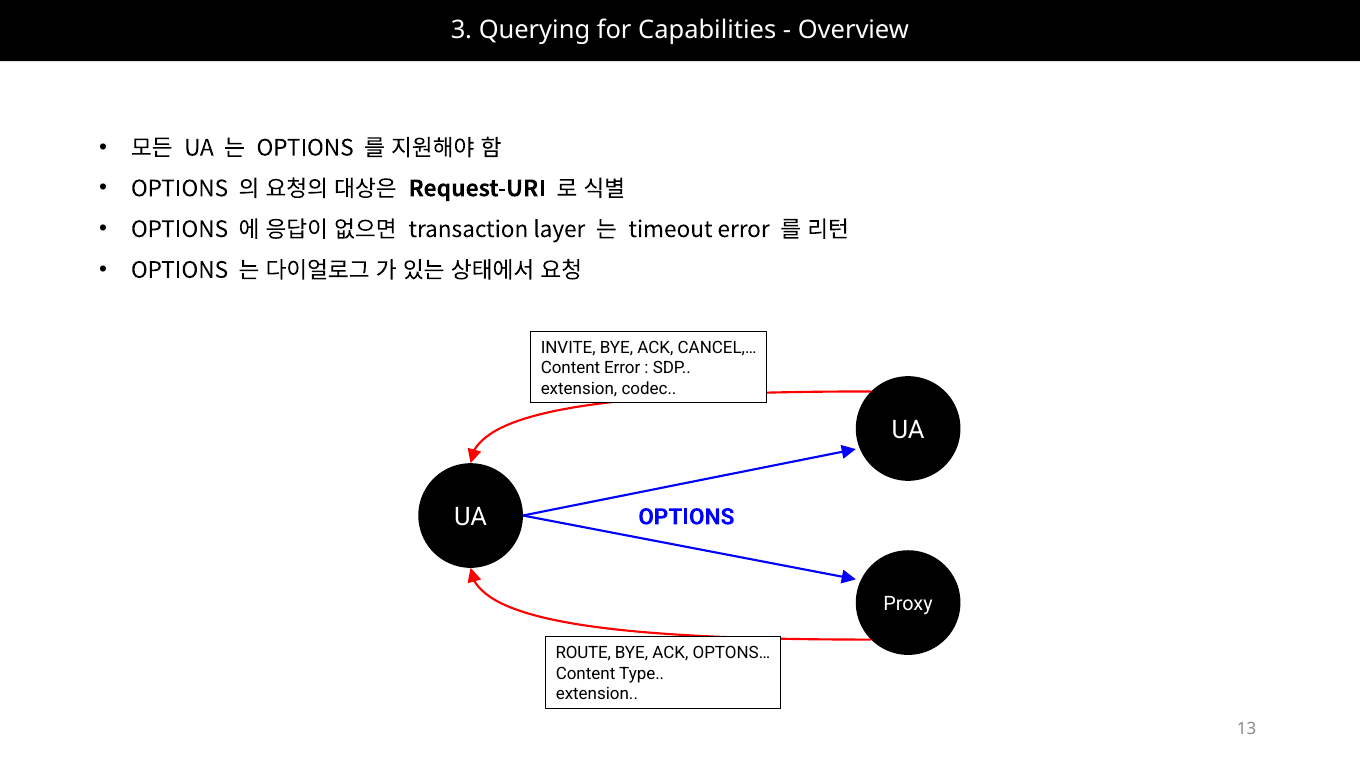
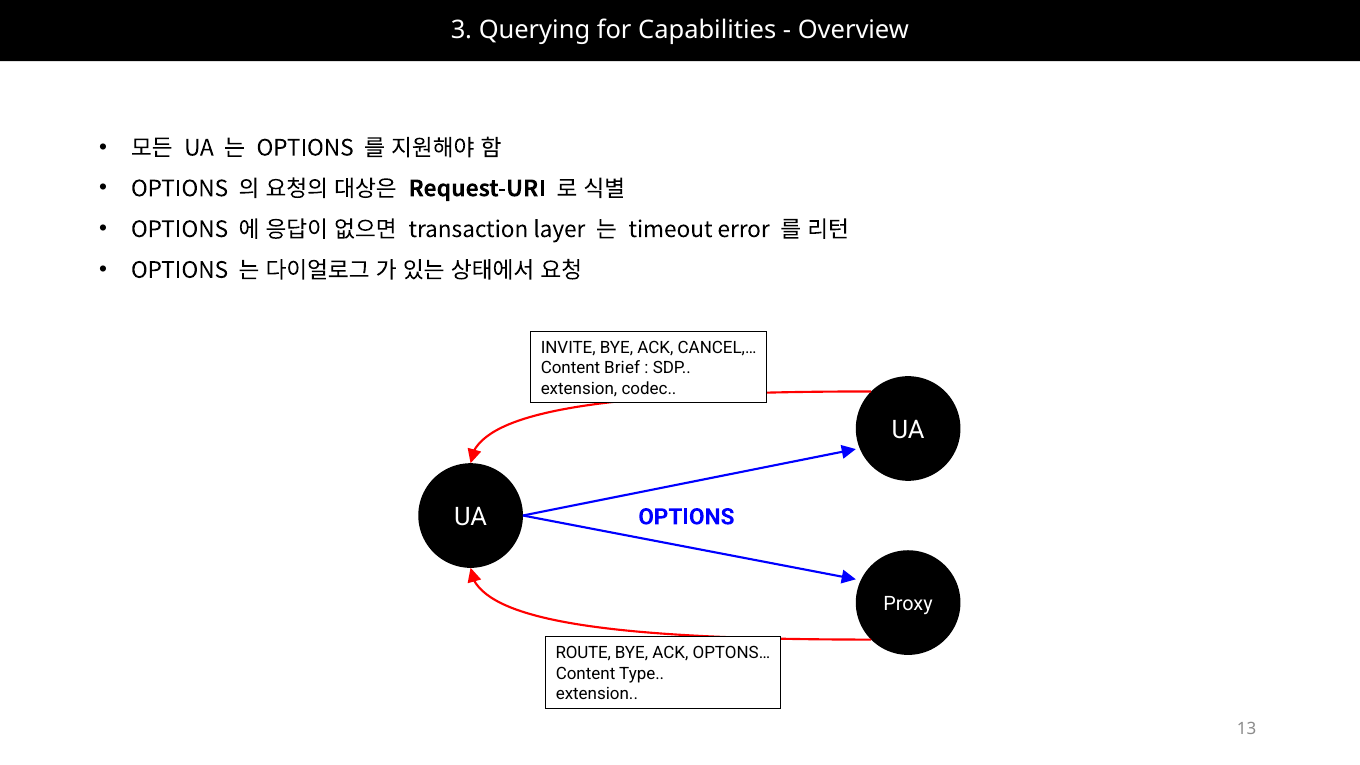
Content Error: Error -> Brief (622, 368)
